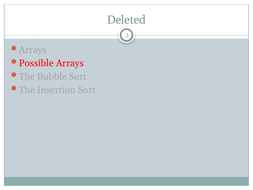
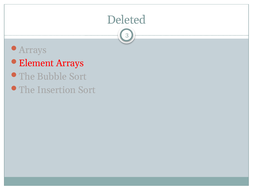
Possible: Possible -> Element (36, 63)
